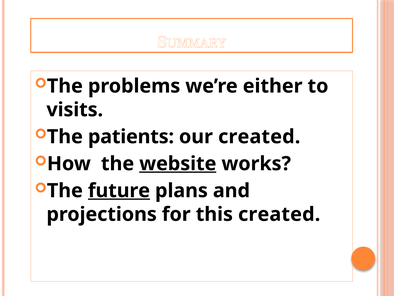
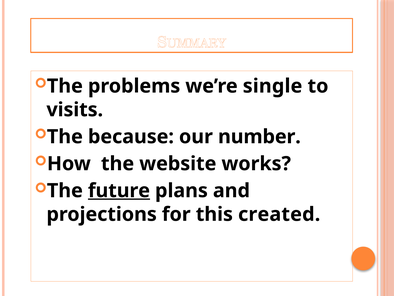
either: either -> single (273, 86)
patients: patients -> because (131, 137)
our created: created -> number (259, 137)
website underline: present -> none (178, 163)
